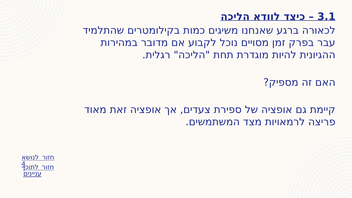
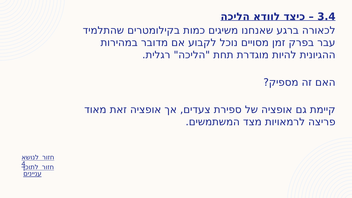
3.1: 3.1 -> 3.4 (326, 17)
